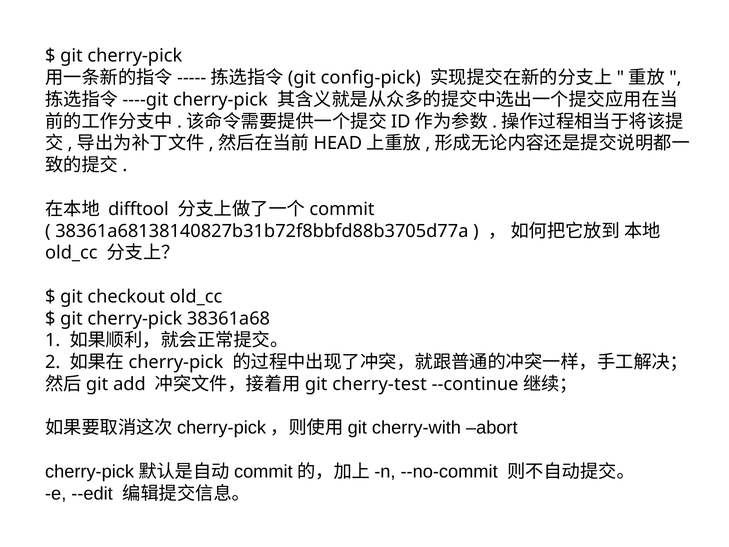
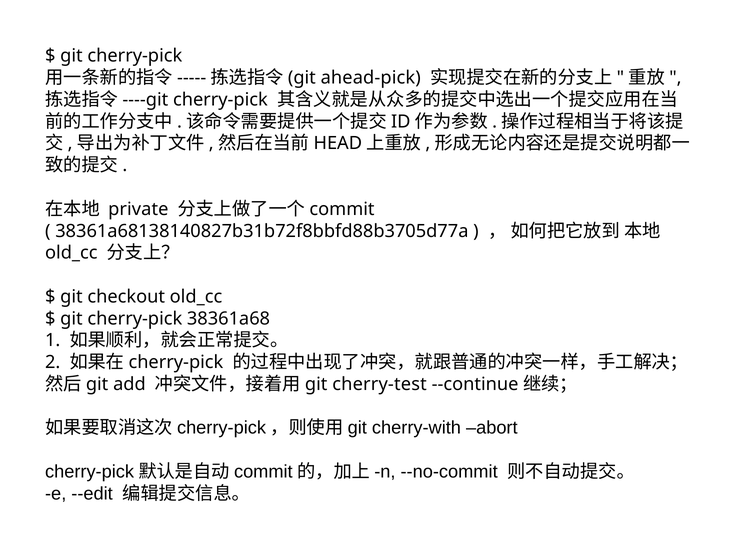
config-pick: config-pick -> ahead-pick (371, 78)
difftool: difftool -> private (138, 209)
